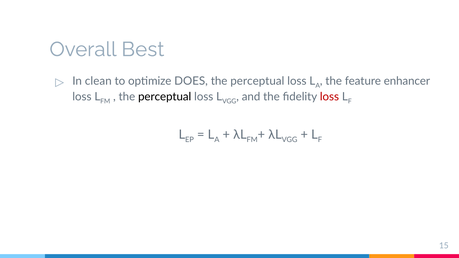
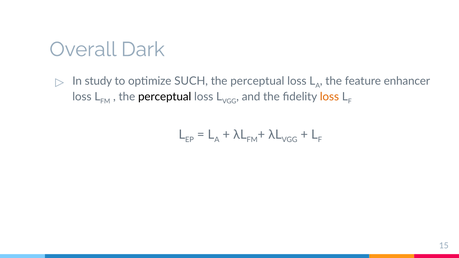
Best: Best -> Dark (143, 49)
clean: clean -> study (98, 81)
DOES: DOES -> SUCH (191, 81)
loss colour: red -> orange (329, 97)
